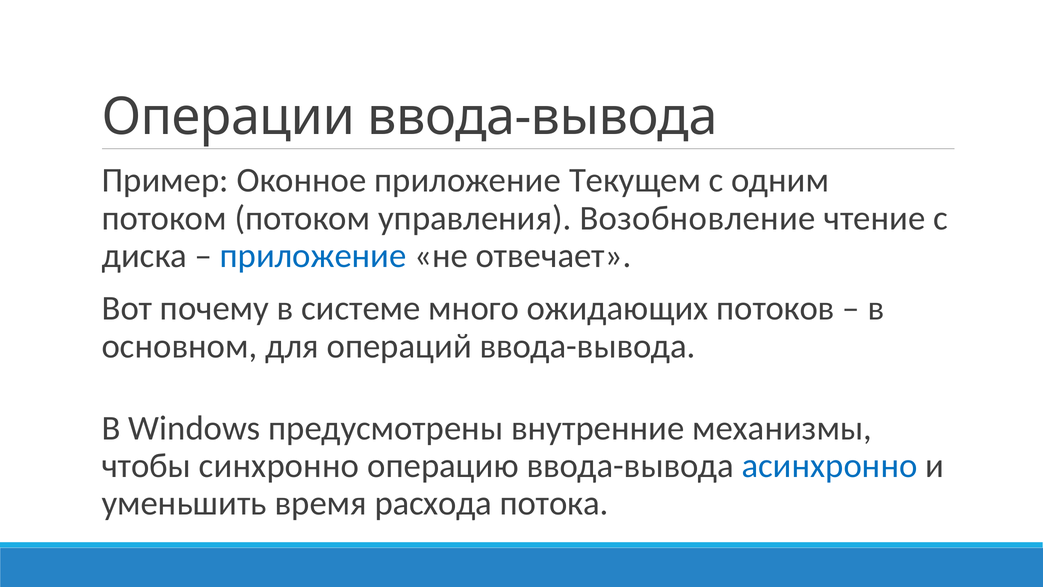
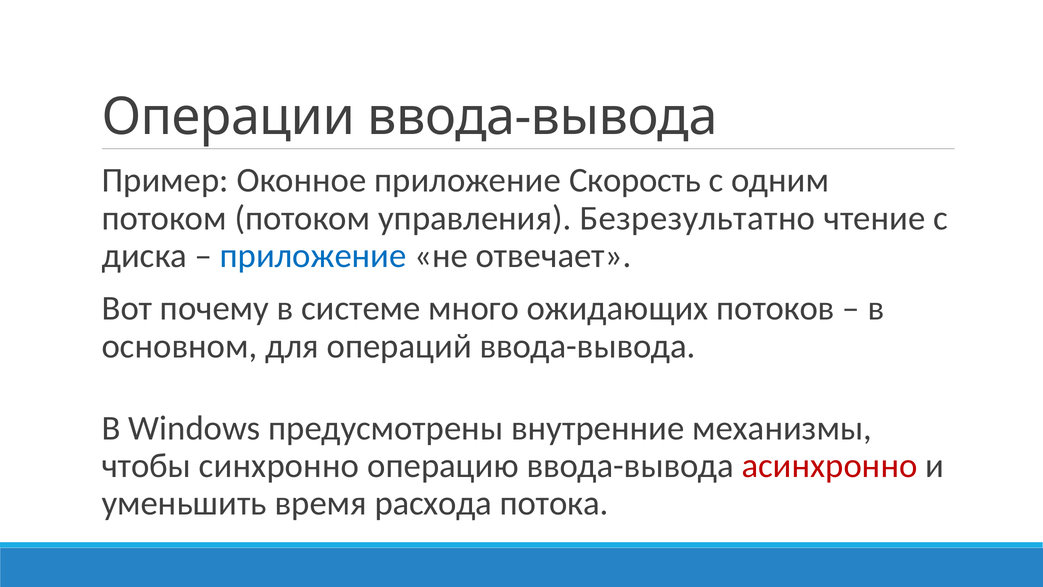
Текущем: Текущем -> Скорость (635, 180)
Возобновление: Возобновление -> Безрезультатно (698, 218)
асинхронно colour: blue -> red (830, 466)
